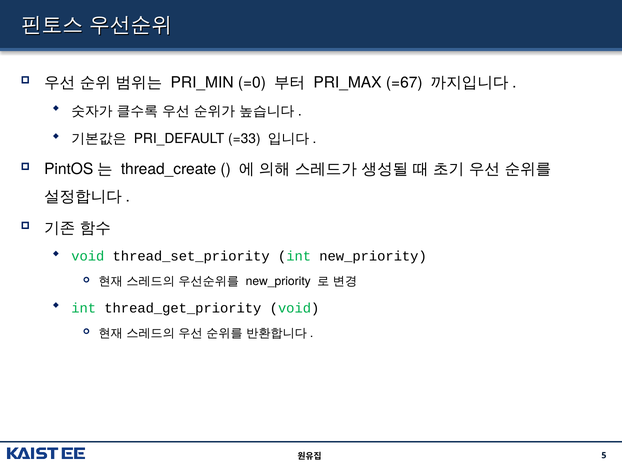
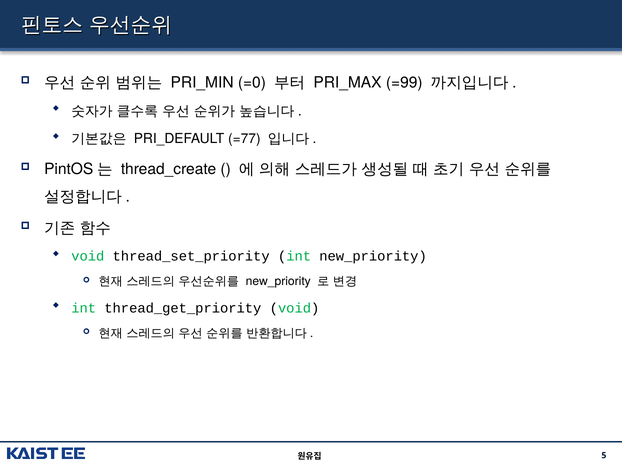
=67: =67 -> =99 (404, 83)
=33: =33 -> =77 (244, 139)
